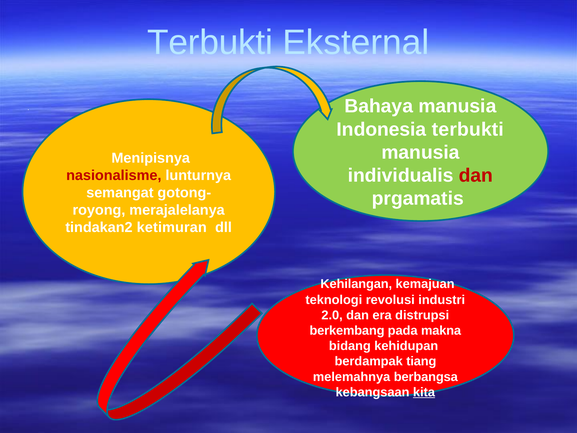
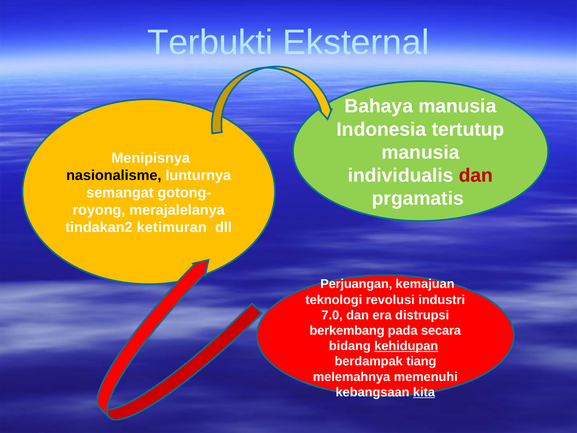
Indonesia terbukti: terbukti -> tertutup (468, 129)
nasionalisme colour: red -> black (114, 175)
Kehilangan: Kehilangan -> Perjuangan (356, 284)
2.0: 2.0 -> 7.0 (332, 315)
makna: makna -> secara (441, 330)
kehidupan underline: none -> present (406, 346)
berbangsa: berbangsa -> memenuhi (426, 377)
